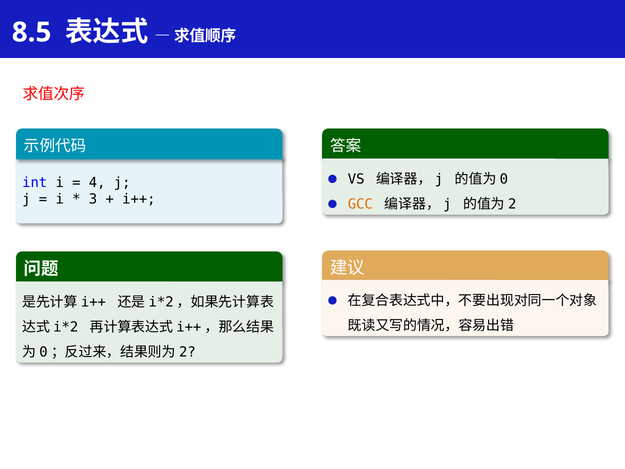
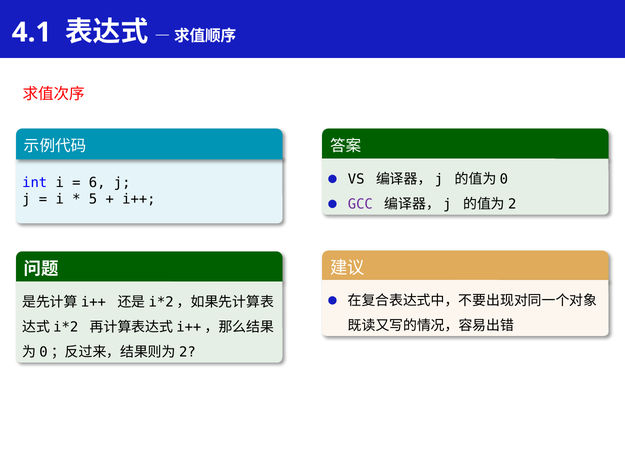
8.5: 8.5 -> 4.1 (32, 32)
4: 4 -> 6 (97, 183)
3: 3 -> 5 (93, 199)
GCC colour: orange -> purple (360, 204)
